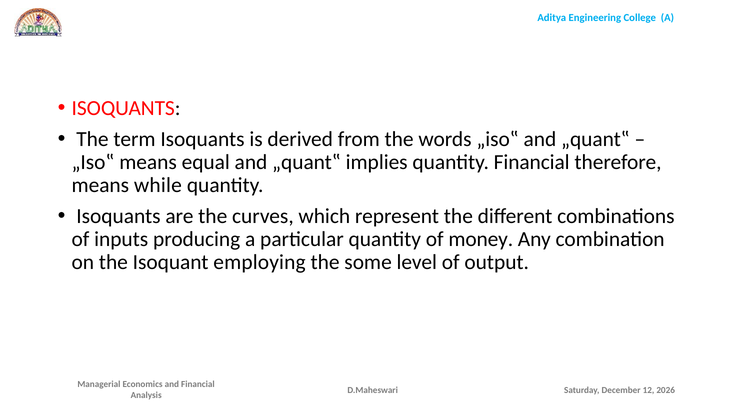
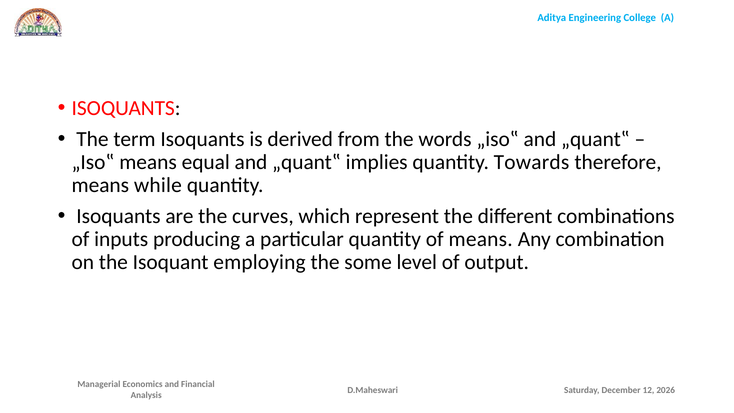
quantity Financial: Financial -> Towards (532, 162)
of money: money -> means (481, 239)
